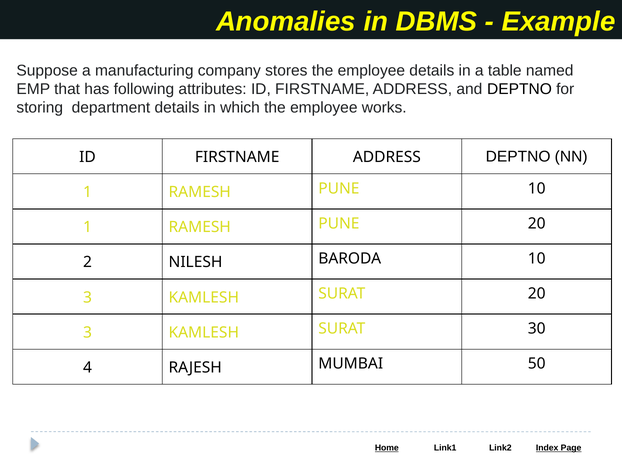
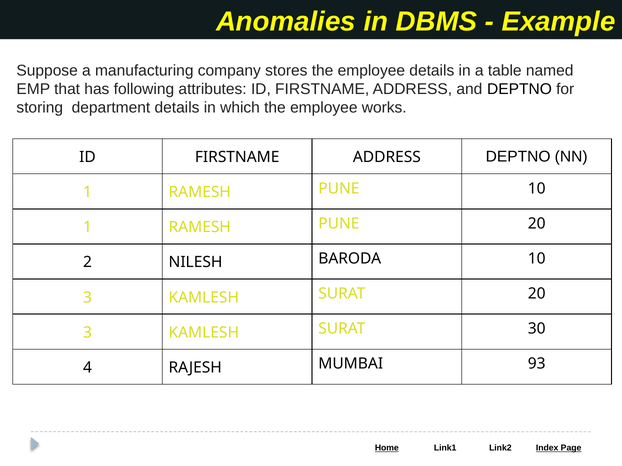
50: 50 -> 93 (537, 364)
